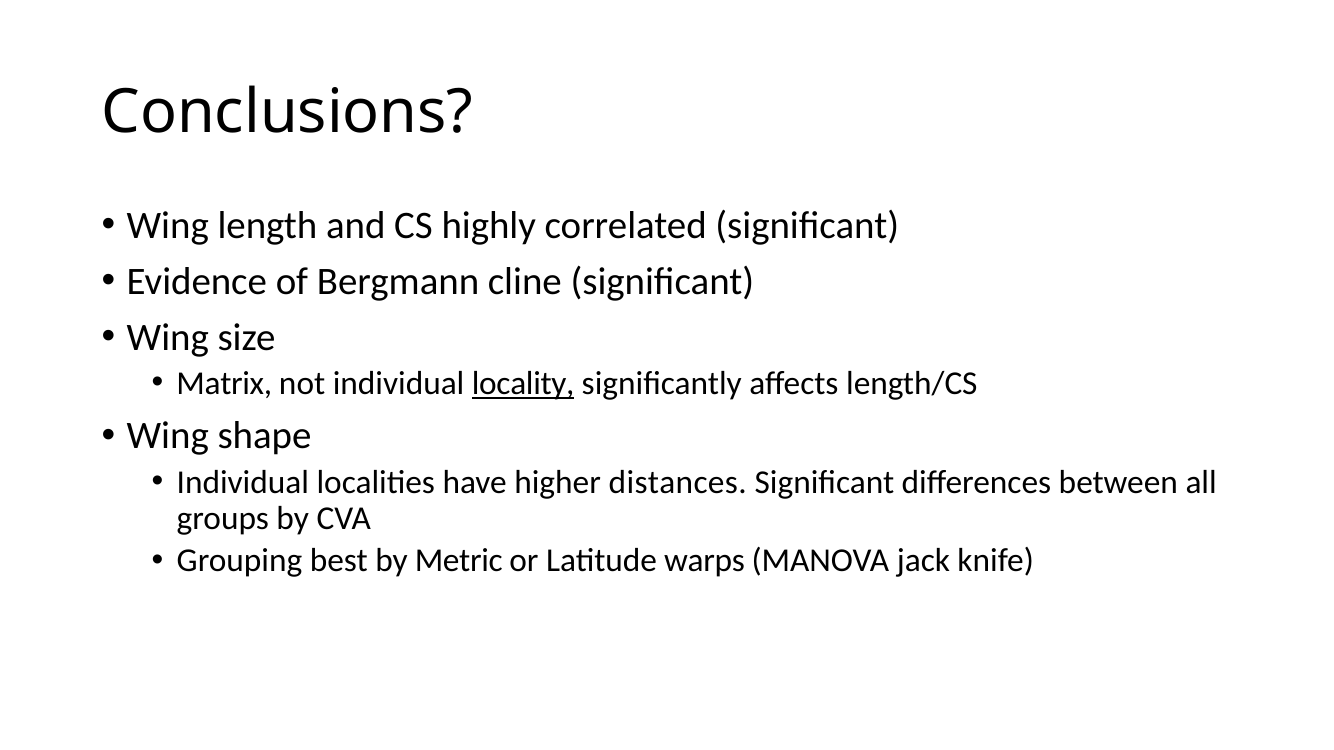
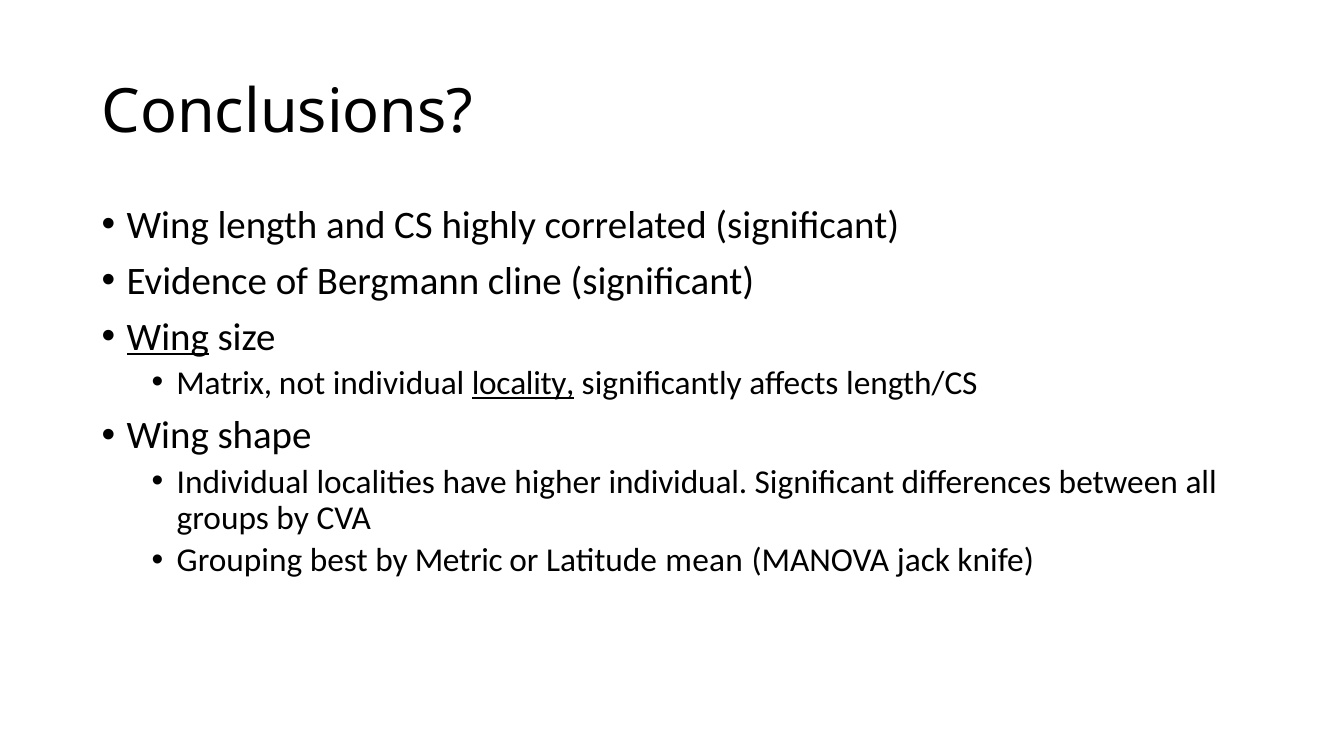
Wing underline: none -> present (168, 337)
higher distances: distances -> individual (678, 482)
warps: warps -> mean (704, 561)
